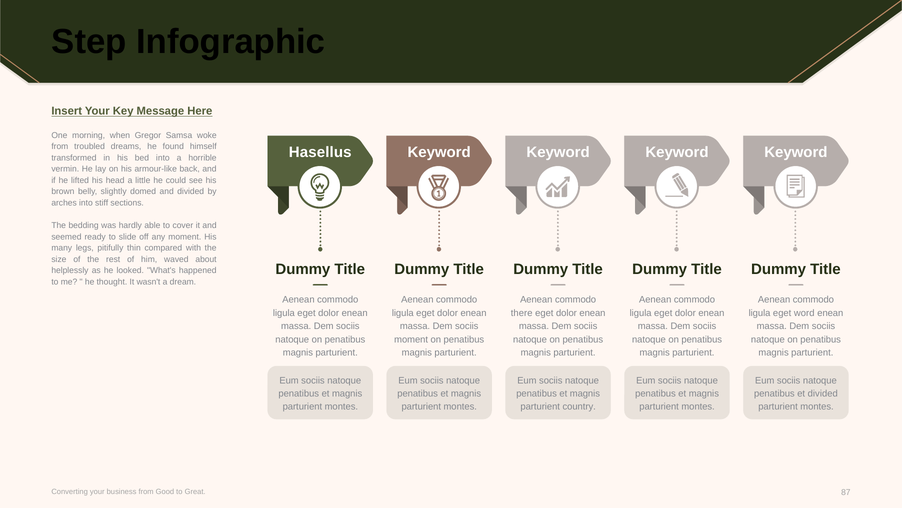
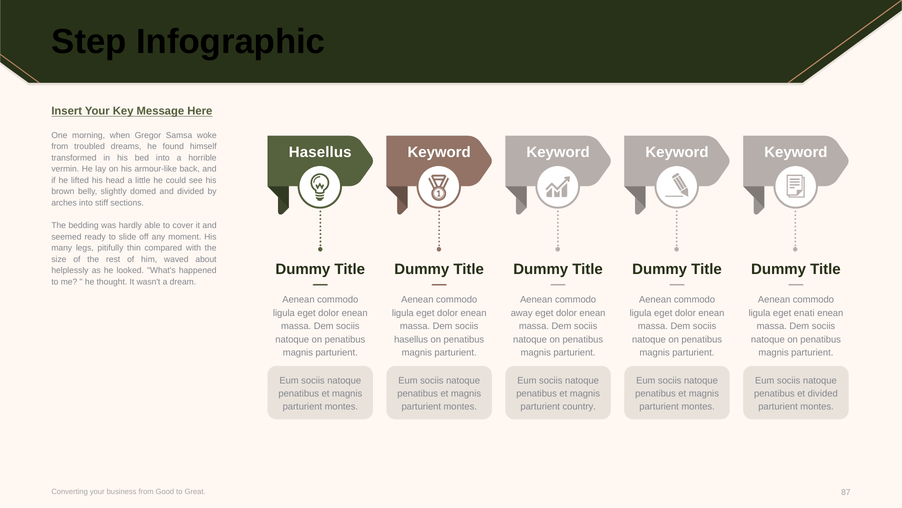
there: there -> away (522, 313)
word: word -> enati (804, 313)
moment: moment -> hasellus (411, 339)
